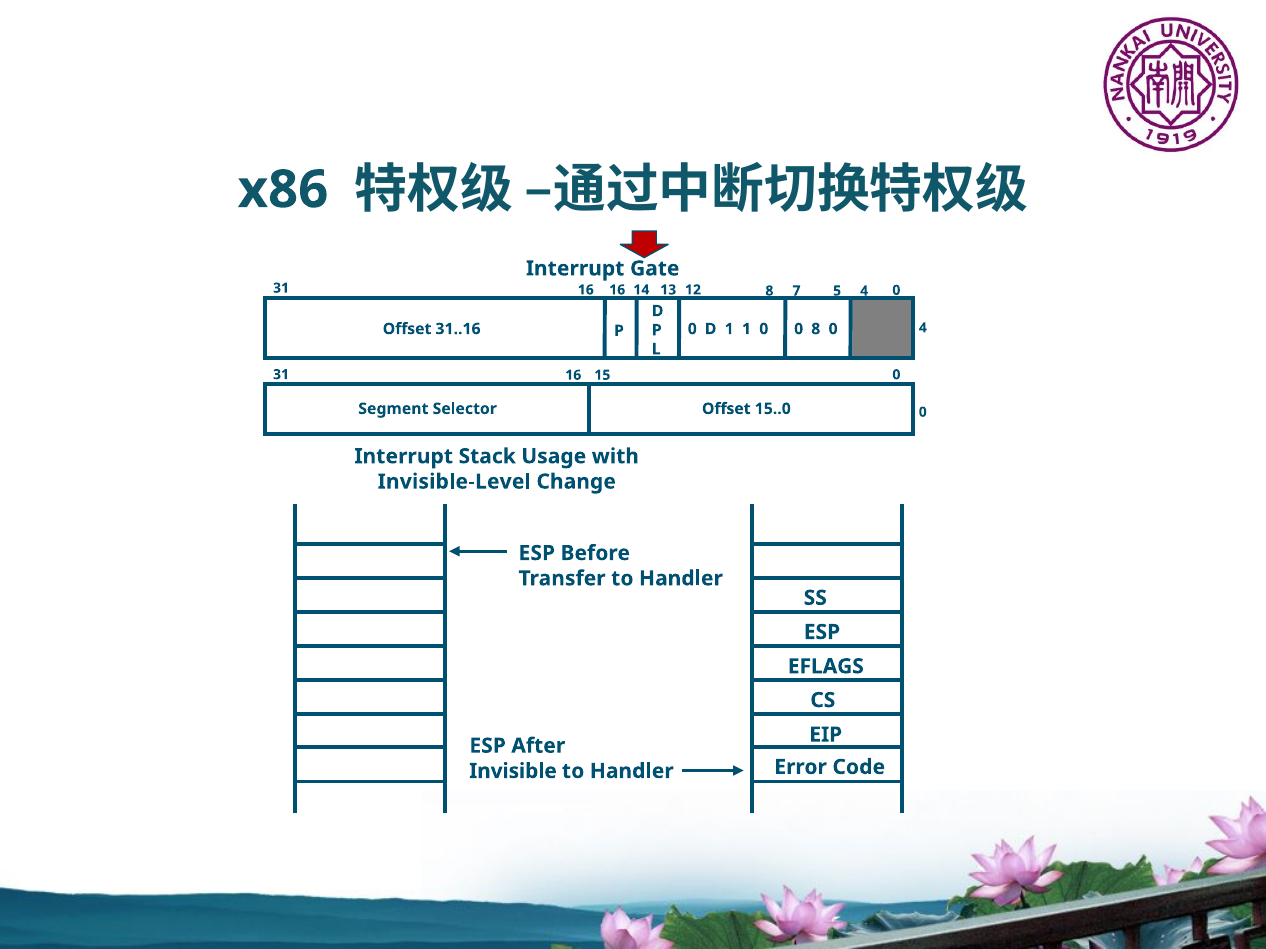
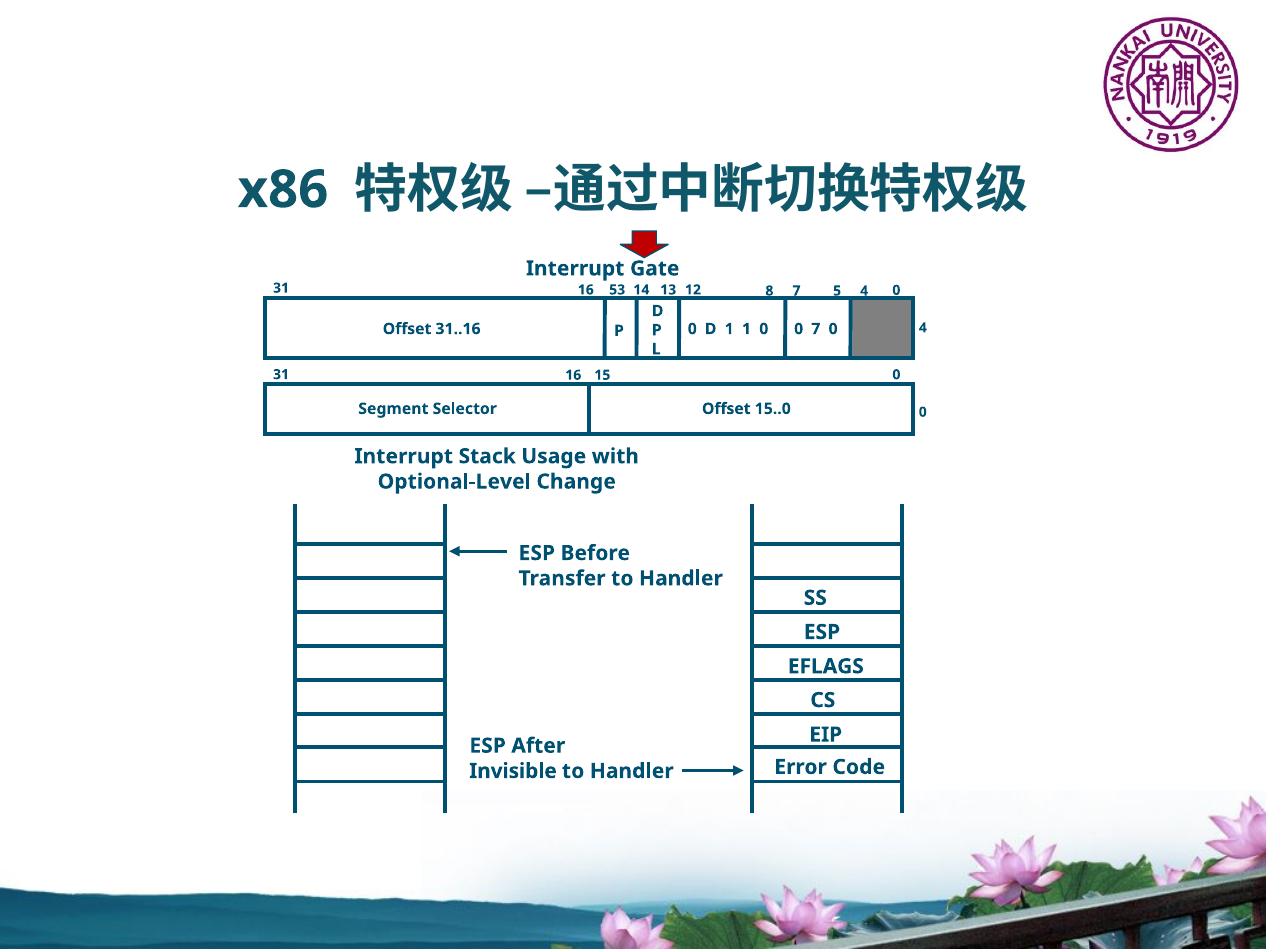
16 16: 16 -> 53 (617, 290)
0 8: 8 -> 7 (816, 329)
Invisible-Level: Invisible-Level -> Optional-Level (454, 482)
